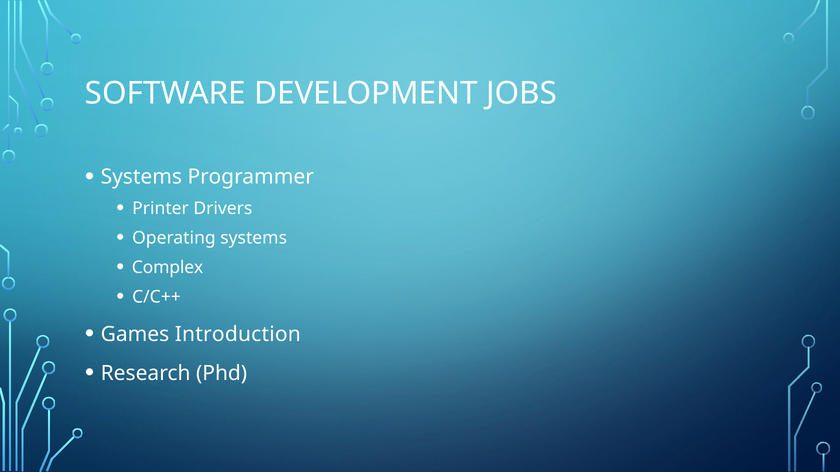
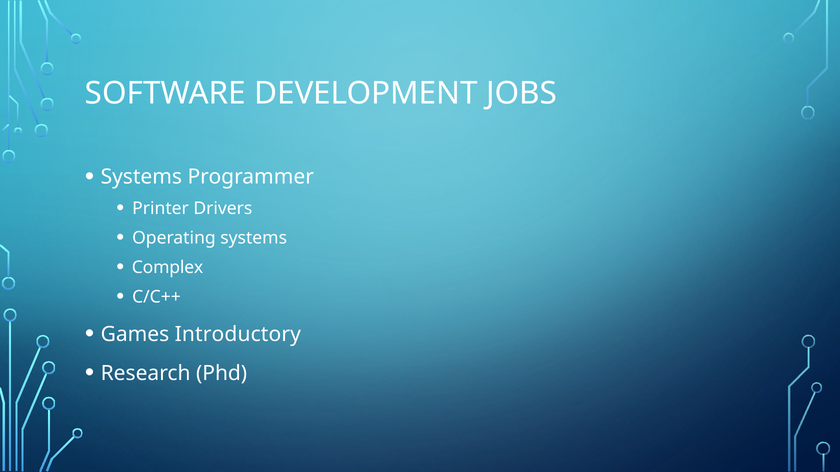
Introduction: Introduction -> Introductory (238, 335)
